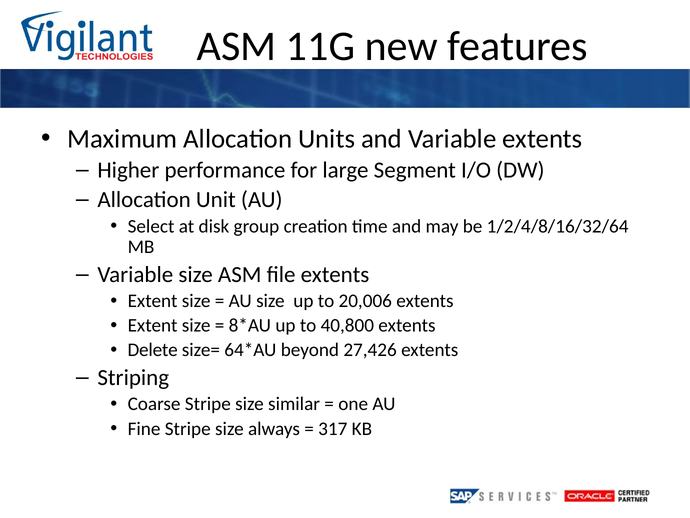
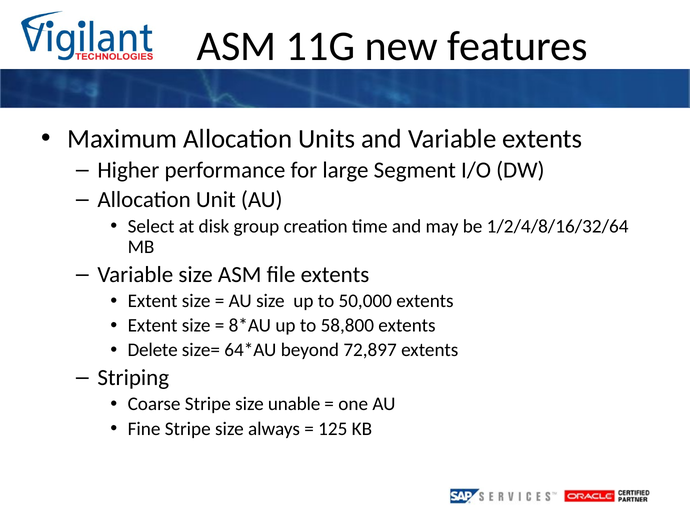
20,006: 20,006 -> 50,000 (365, 301)
40,800: 40,800 -> 58,800 (347, 325)
27,426: 27,426 -> 72,897 (370, 350)
similar: similar -> unable (294, 404)
317: 317 -> 125 (333, 428)
